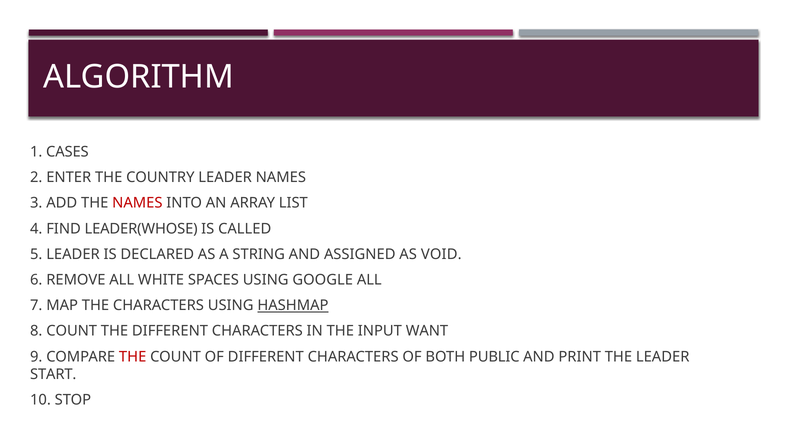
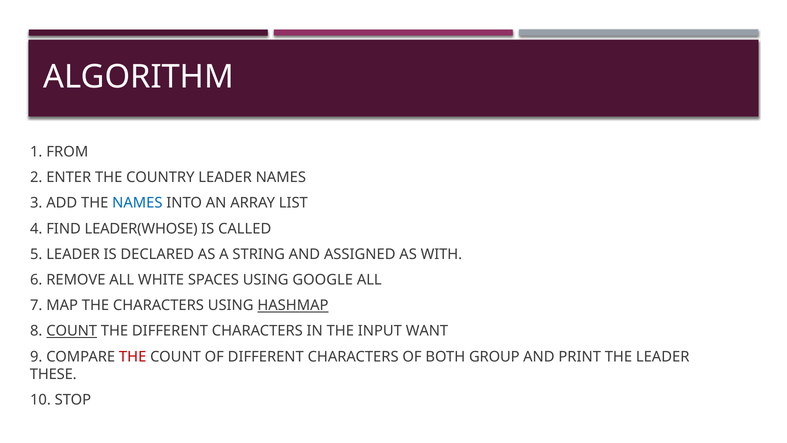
CASES: CASES -> FROM (67, 152)
NAMES colour: red -> blue (137, 203)
VOID: VOID -> WITH (441, 254)
COUNT underline: none -> present (72, 331)
PUBLIC: PUBLIC -> GROUP (494, 356)
START: START -> THESE (53, 374)
